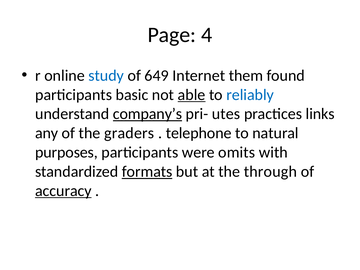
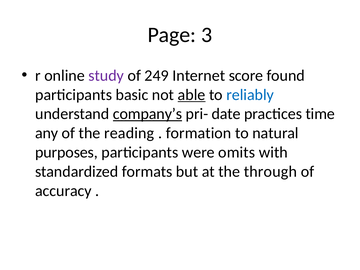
4: 4 -> 3 (207, 35)
study colour: blue -> purple (106, 76)
649: 649 -> 249 (157, 76)
them: them -> score (246, 76)
utes: utes -> date (226, 114)
links: links -> time (320, 114)
graders: graders -> reading (129, 133)
telephone: telephone -> formation (199, 133)
formats underline: present -> none (147, 172)
accuracy underline: present -> none (63, 191)
